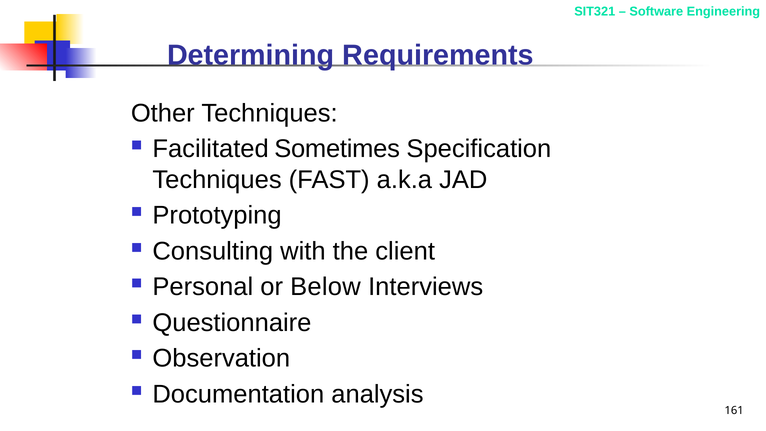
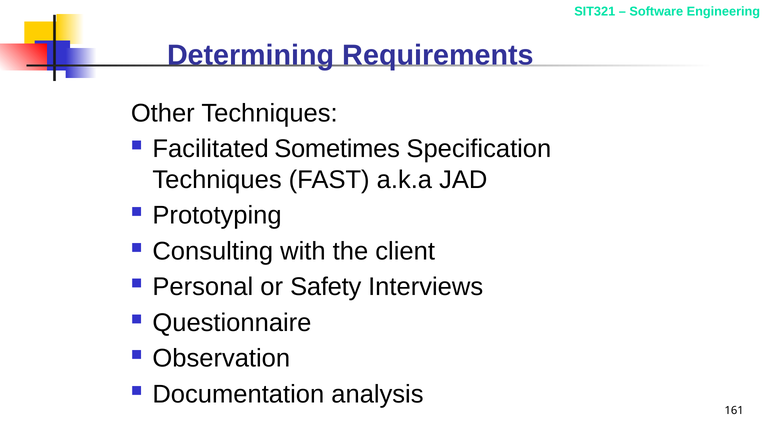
Below: Below -> Safety (326, 287)
